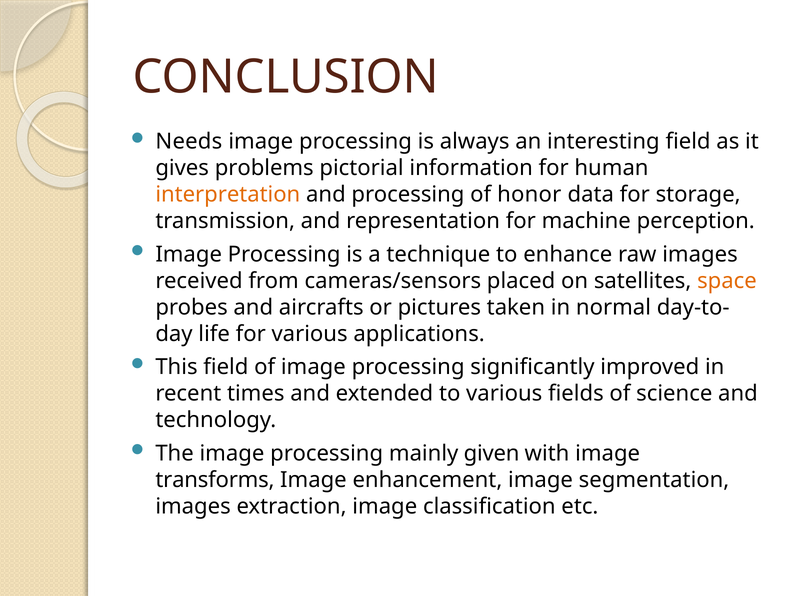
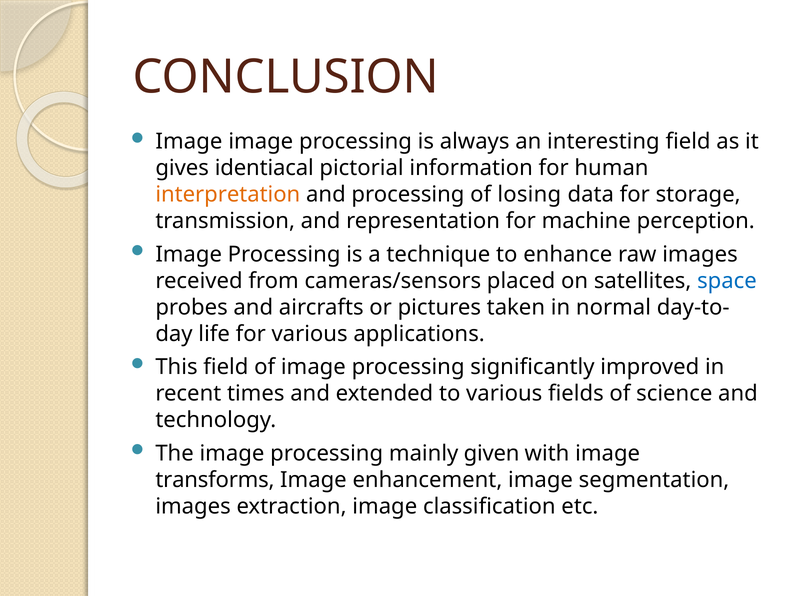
Needs: Needs -> Image (189, 142)
problems: problems -> identiacal (264, 168)
honor: honor -> losing (529, 195)
space colour: orange -> blue (727, 281)
